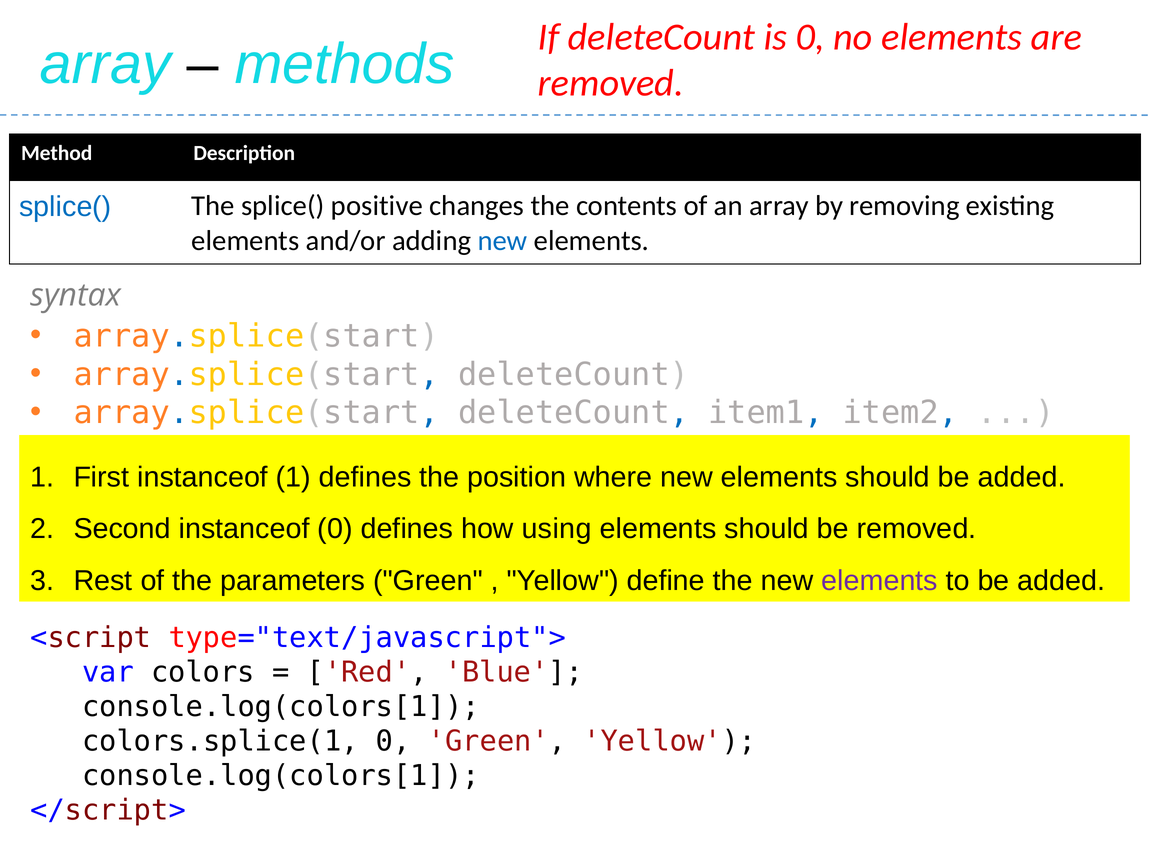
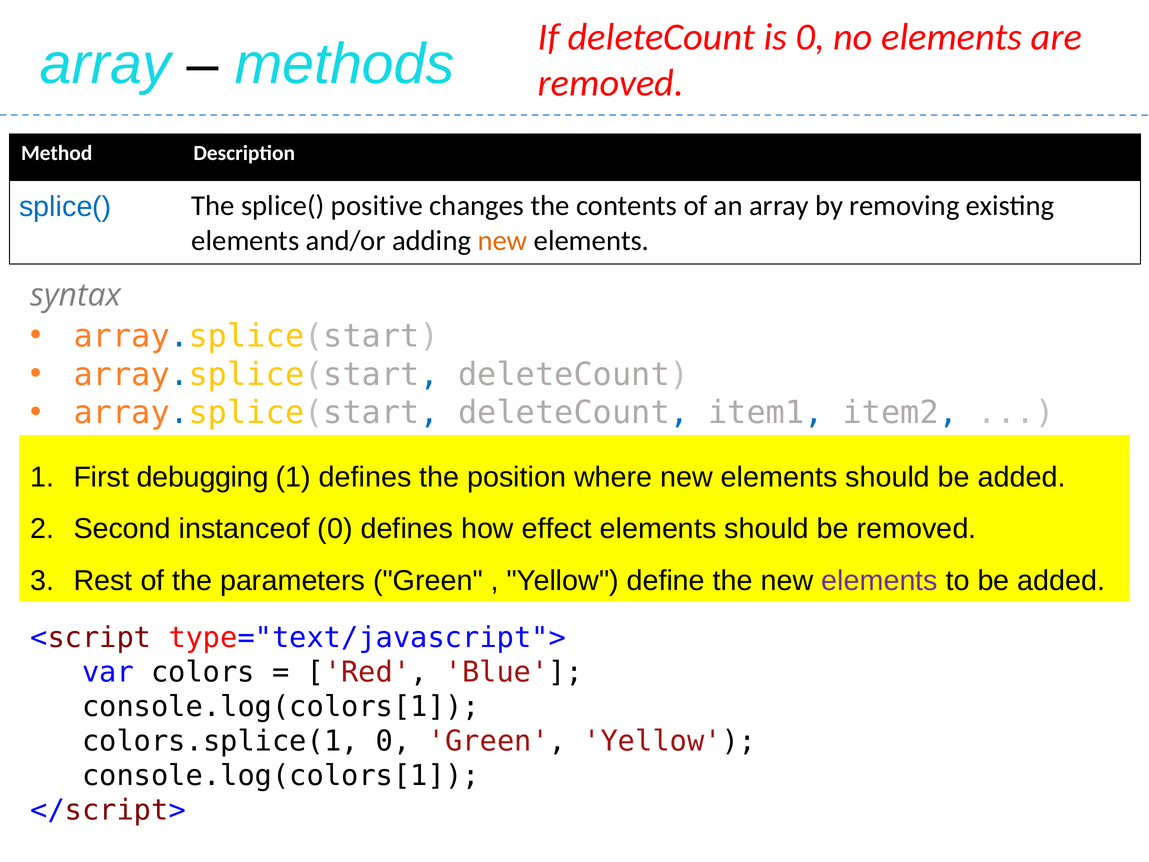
new colour: blue -> orange (502, 241)
First instanceof: instanceof -> debugging (203, 477)
using: using -> effect (557, 529)
